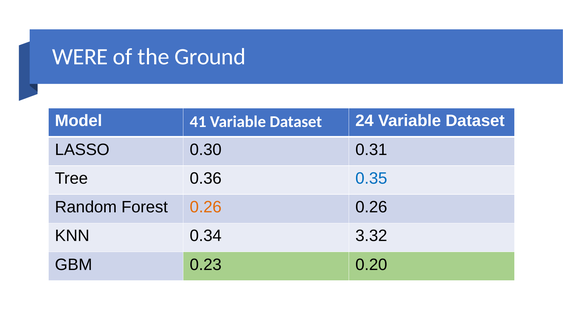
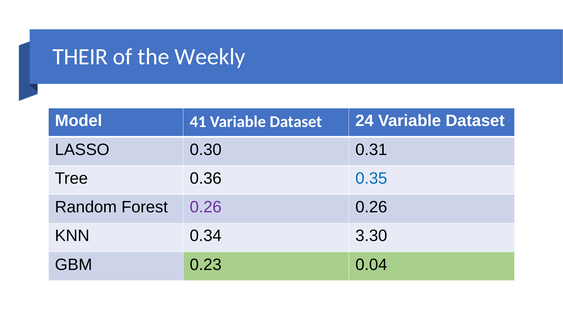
WERE: WERE -> THEIR (80, 57)
Ground: Ground -> Weekly (210, 57)
0.26 colour: orange -> purple (206, 207)
3.32: 3.32 -> 3.30 (371, 236)
0.20: 0.20 -> 0.04 (371, 264)
